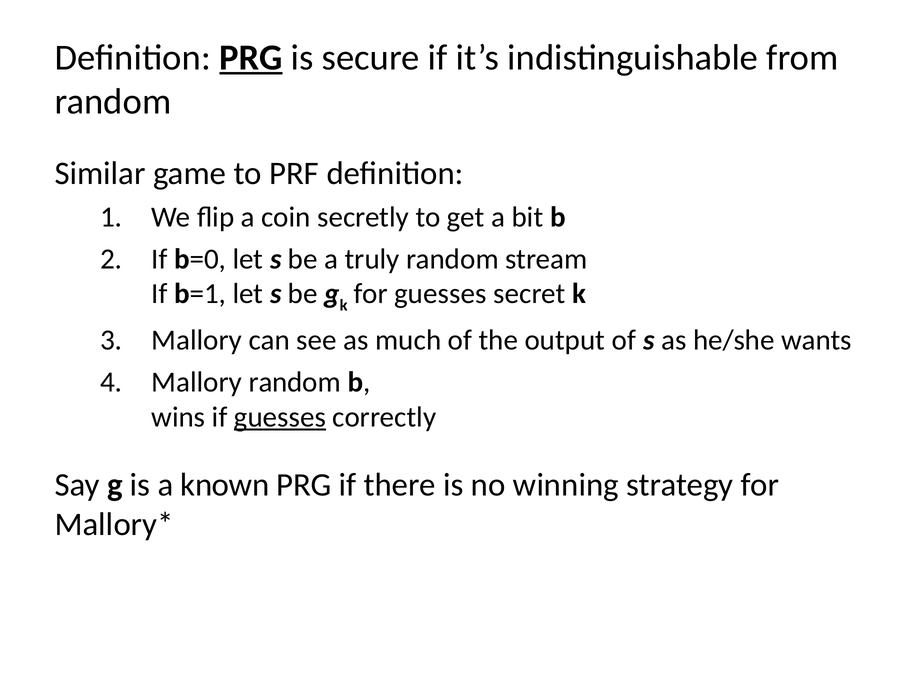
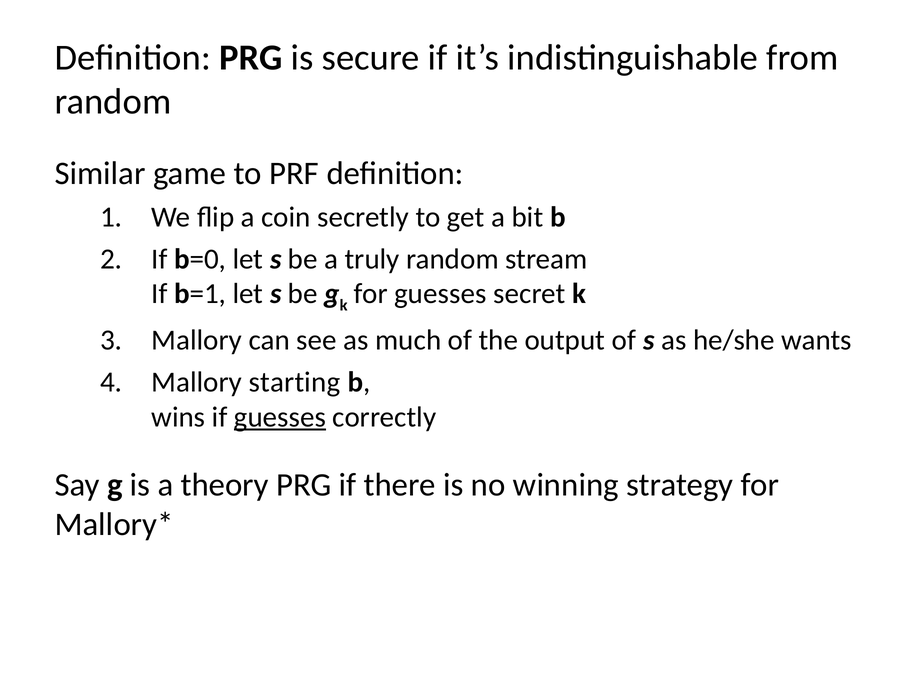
PRG underline: present -> none (251, 58)
Mallory random: random -> starting (295, 383)
known: known -> theory (225, 485)
